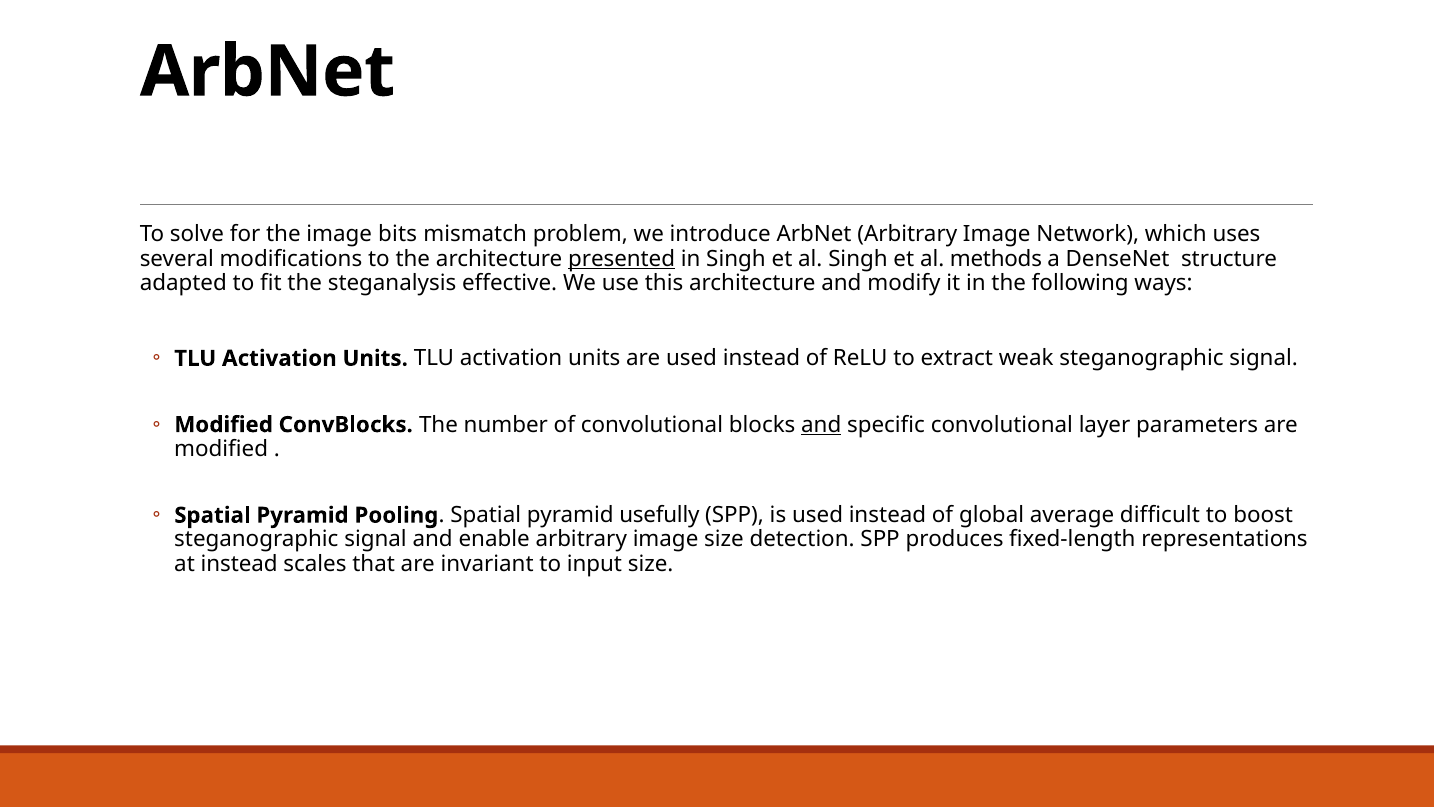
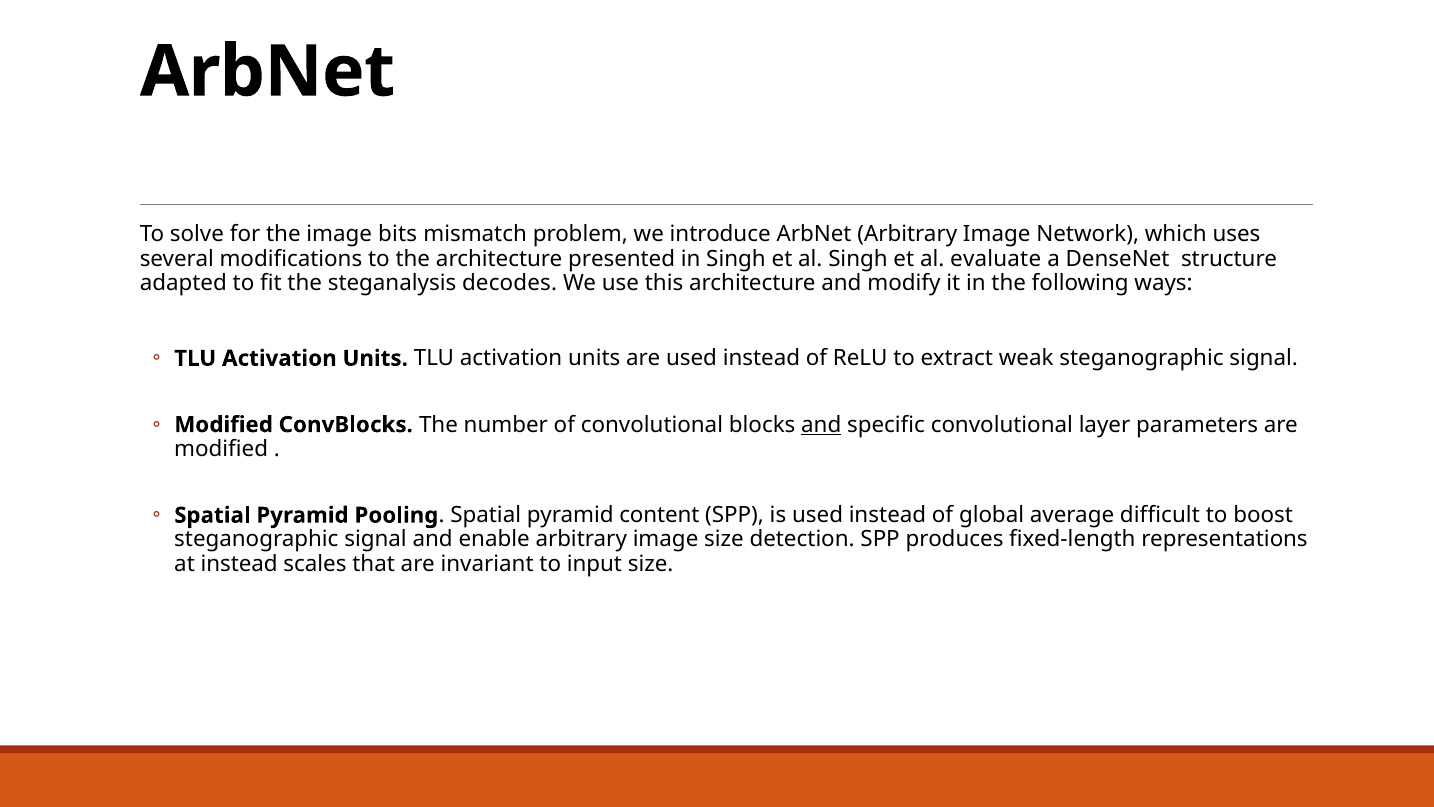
presented underline: present -> none (622, 259)
methods: methods -> evaluate (996, 259)
effective: effective -> decodes (510, 283)
usefully: usefully -> content (659, 515)
